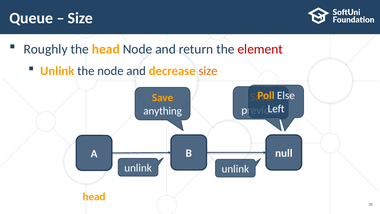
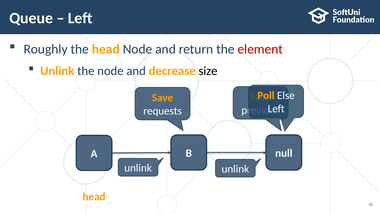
Size: Size -> Left (80, 18)
size colour: orange -> black (208, 71)
anything: anything -> requests (163, 111)
